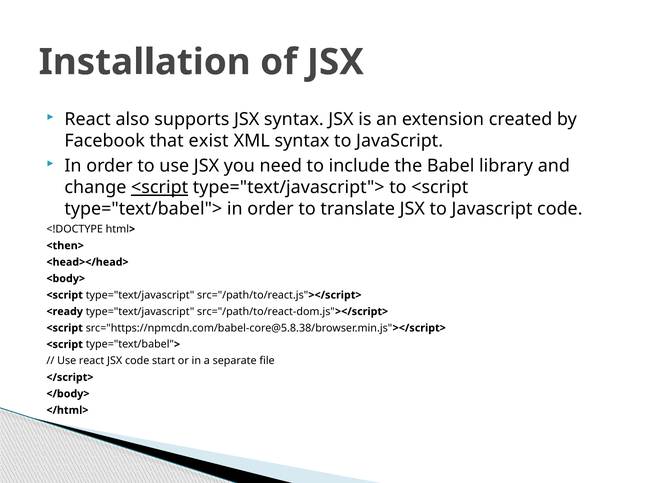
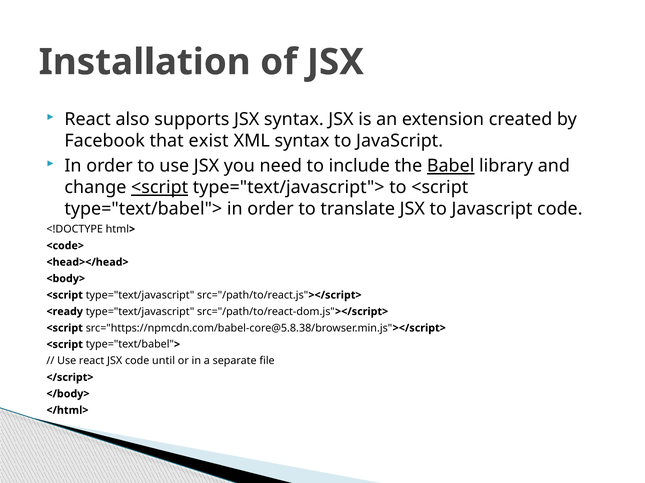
Babel underline: none -> present (451, 166)
<then>: <then> -> <code> (65, 246)
start: start -> until (164, 361)
